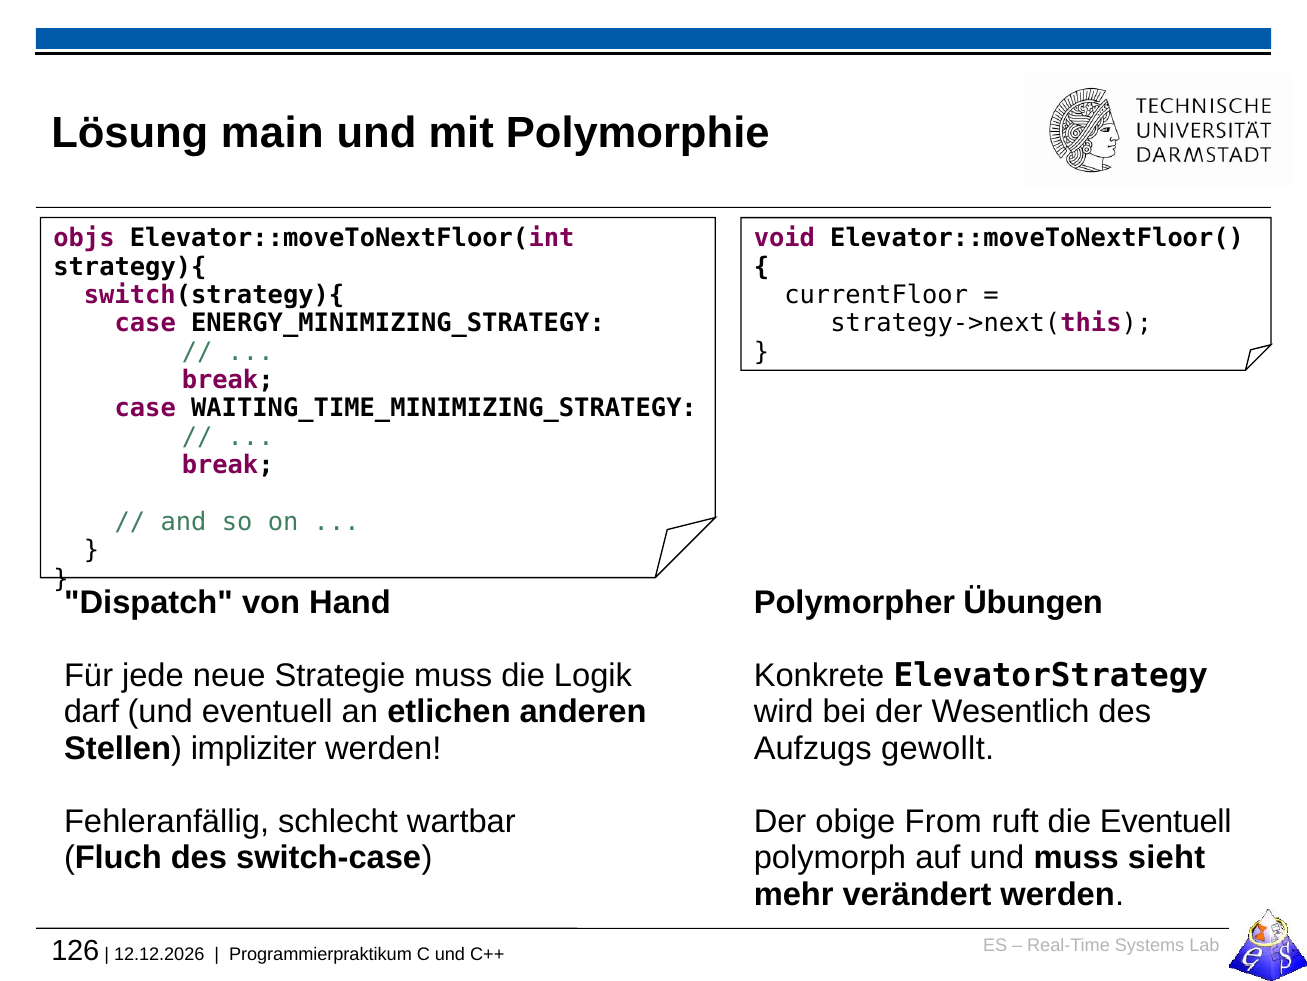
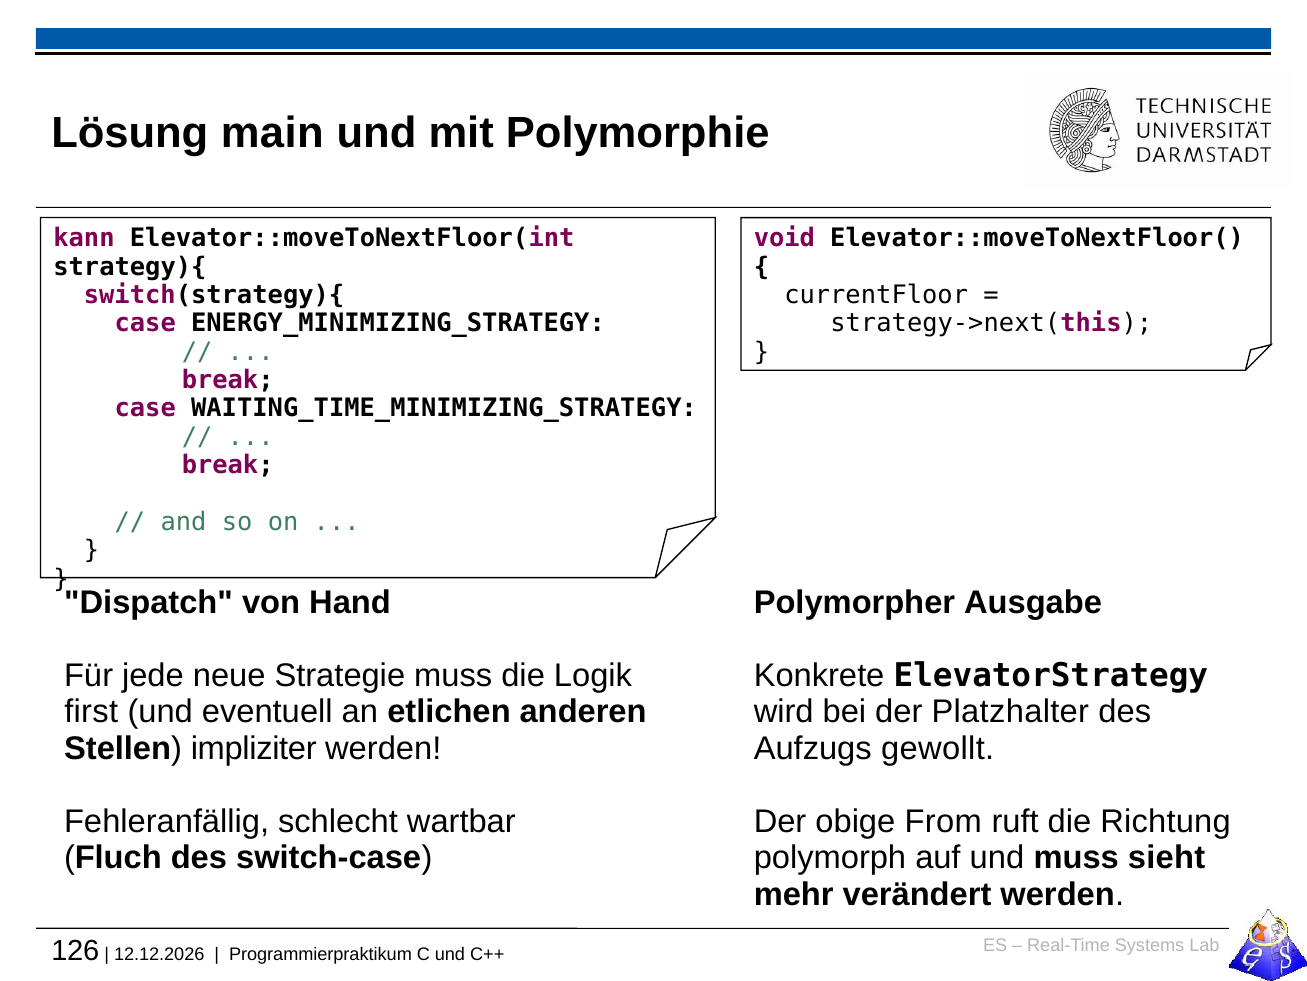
objs: objs -> kann (84, 238)
Übungen: Übungen -> Ausgabe (1033, 602)
darf: darf -> first (91, 711)
Wesentlich: Wesentlich -> Platzhalter (1010, 711)
die Eventuell: Eventuell -> Richtung (1166, 821)
